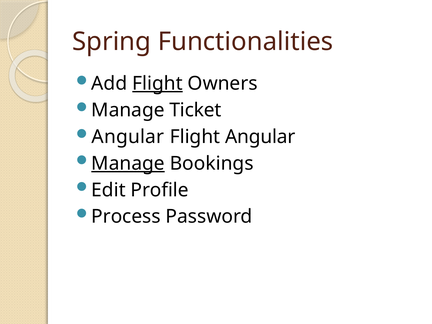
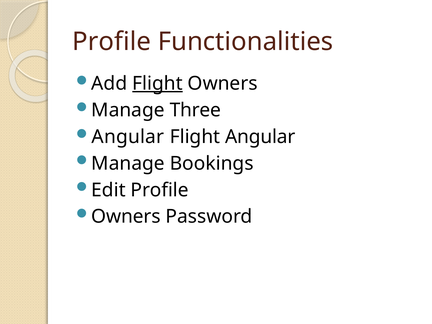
Spring: Spring -> Profile (112, 42)
Ticket: Ticket -> Three (195, 110)
Manage underline: present -> none (128, 163)
Process: Process -> Owners (126, 217)
